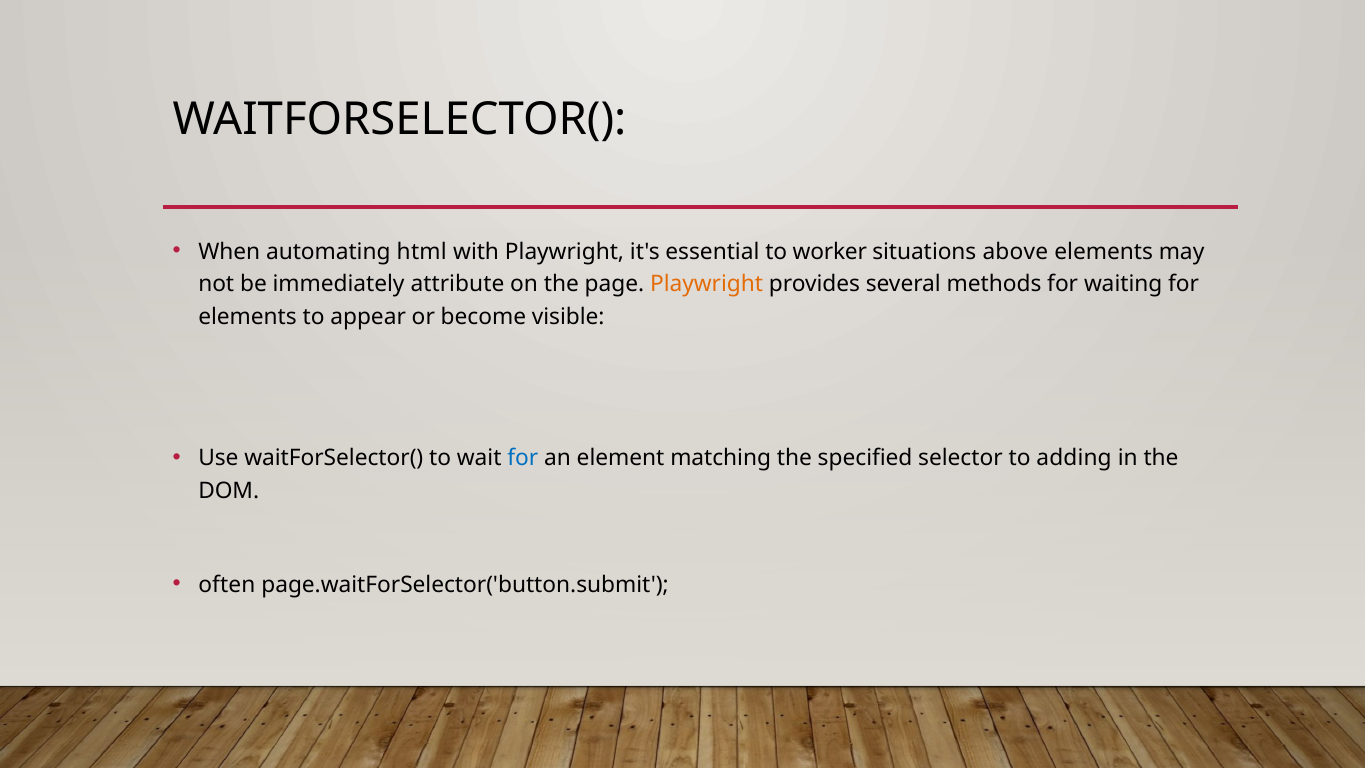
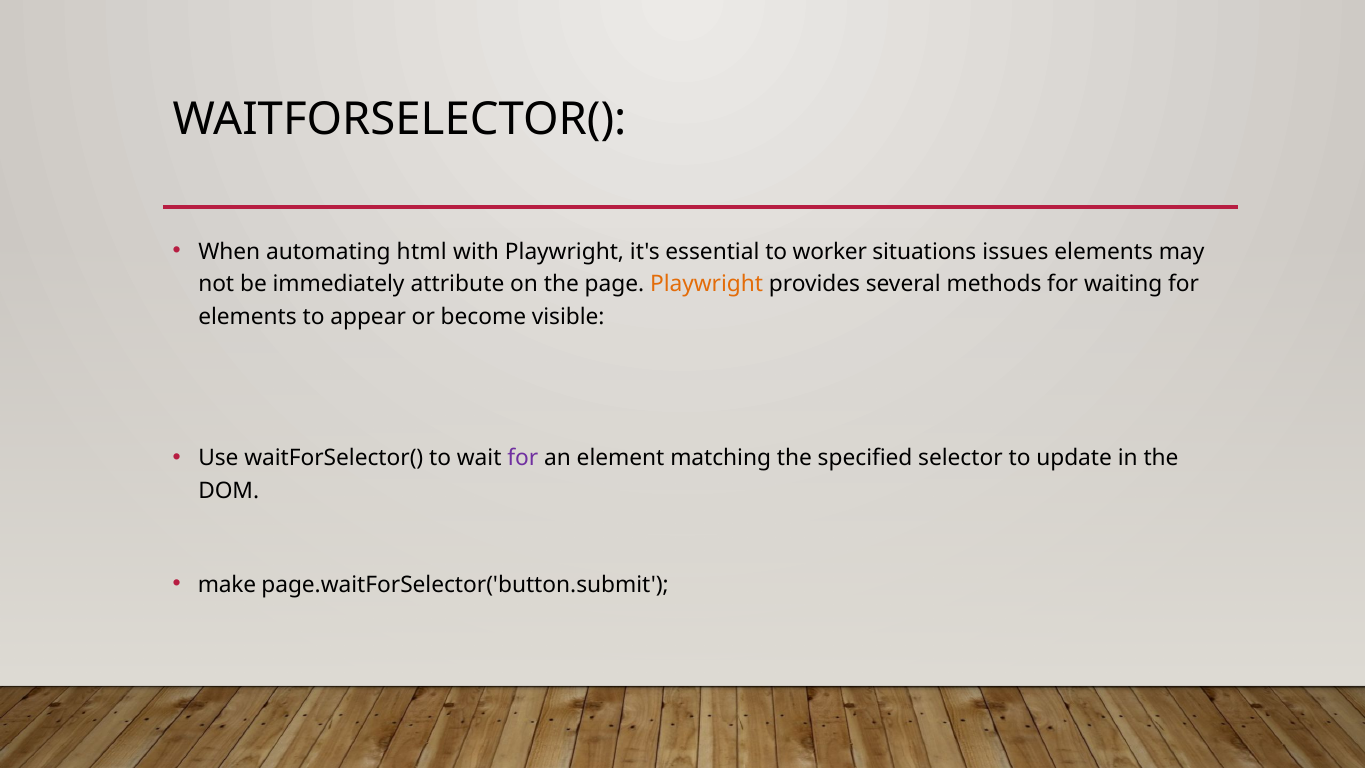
above: above -> issues (1015, 251)
for colour: blue -> purple (523, 458)
adding: adding -> update (1074, 458)
often: often -> make (227, 584)
